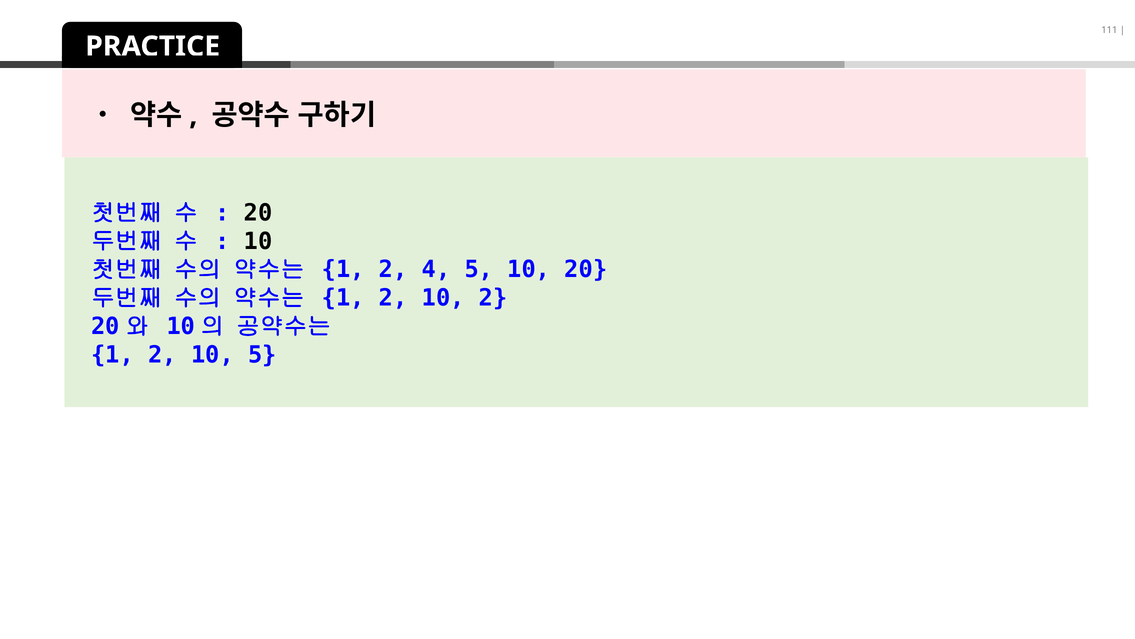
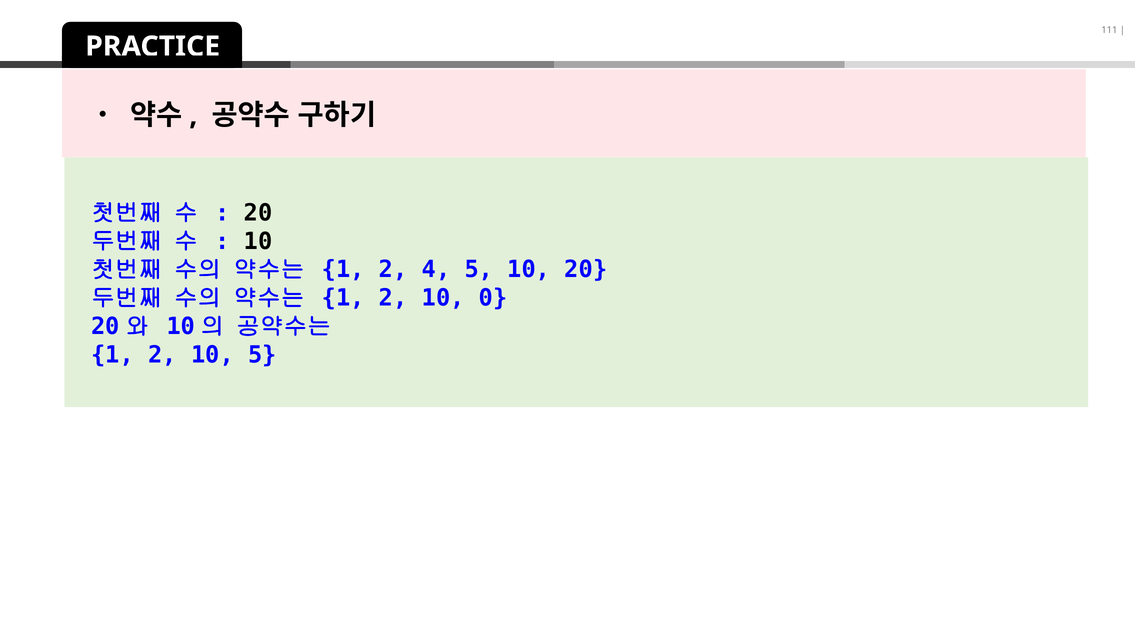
10 2: 2 -> 0 (493, 298)
